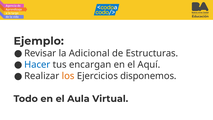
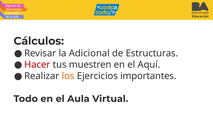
Ejemplo: Ejemplo -> Cálculos (39, 41)
Hacer colour: blue -> red (37, 65)
encargan: encargan -> muestren (90, 65)
disponemos: disponemos -> importantes (148, 76)
